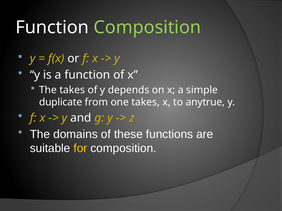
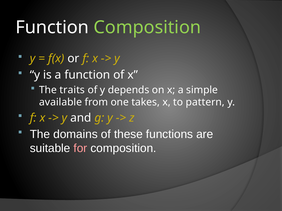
The takes: takes -> traits (72, 90)
duplicate: duplicate -> available (61, 102)
anytrue: anytrue -> pattern (205, 102)
for colour: yellow -> pink (80, 149)
